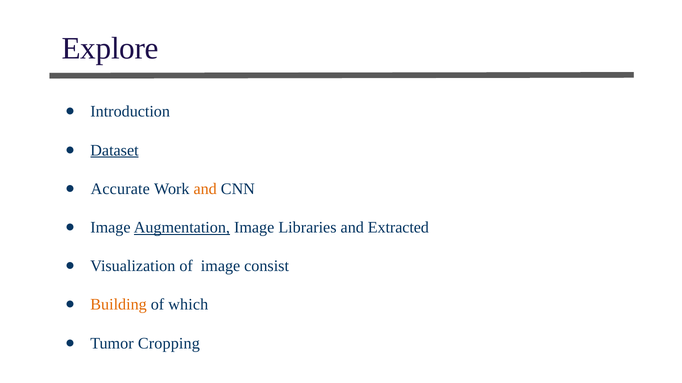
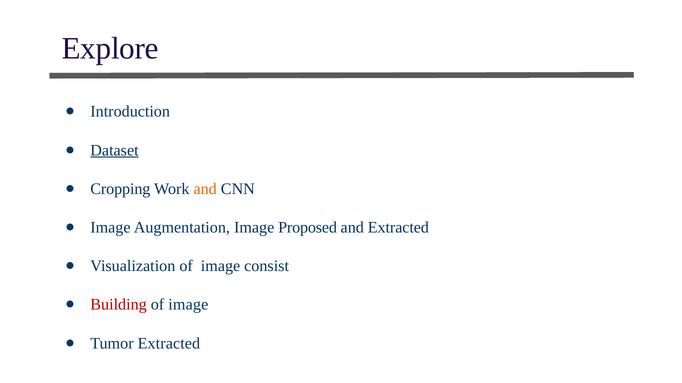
Accurate: Accurate -> Cropping (120, 189)
Augmentation underline: present -> none (182, 228)
Libraries: Libraries -> Proposed (308, 228)
Building colour: orange -> red (119, 305)
which: which -> image (188, 305)
Tumor Cropping: Cropping -> Extracted (169, 344)
